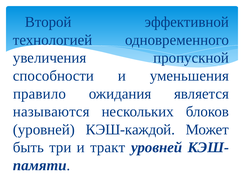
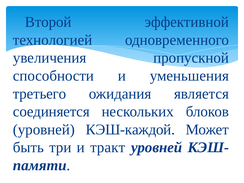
правило: правило -> третьего (40, 94)
называются: называются -> соединяется (51, 112)
